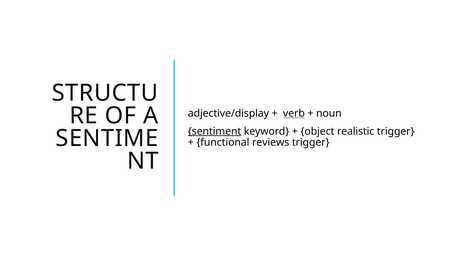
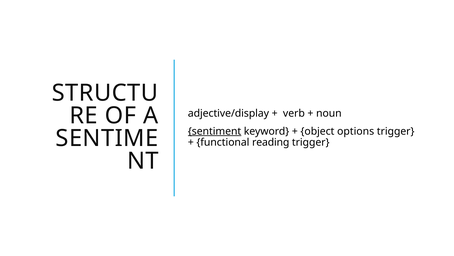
verb underline: present -> none (294, 113)
realistic: realistic -> options (356, 131)
reviews: reviews -> reading (271, 142)
